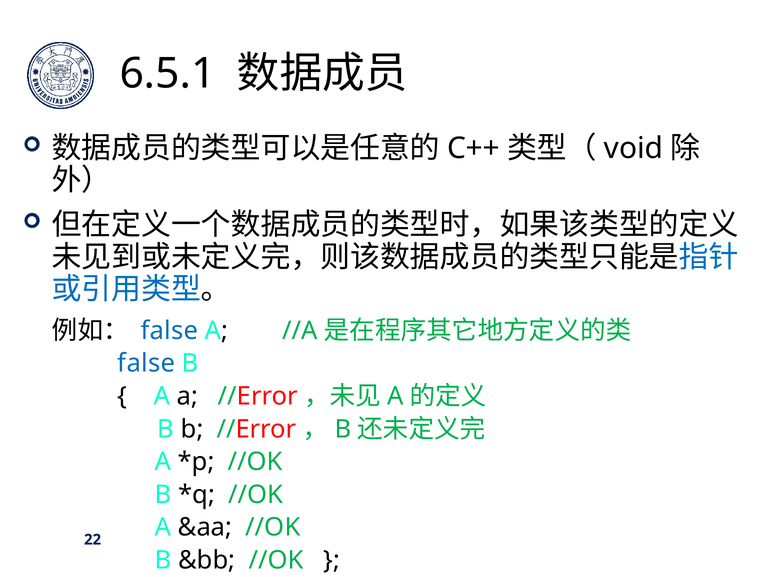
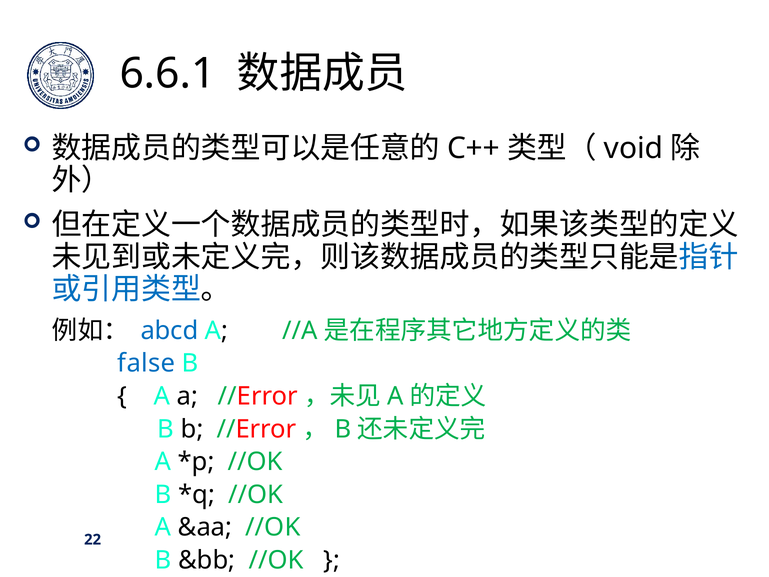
6.5.1: 6.5.1 -> 6.6.1 (168, 73)
false: false -> abcd (169, 331)
